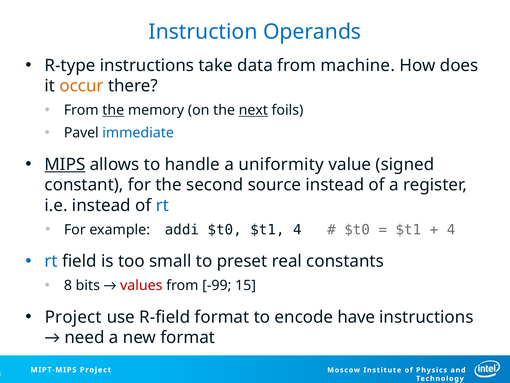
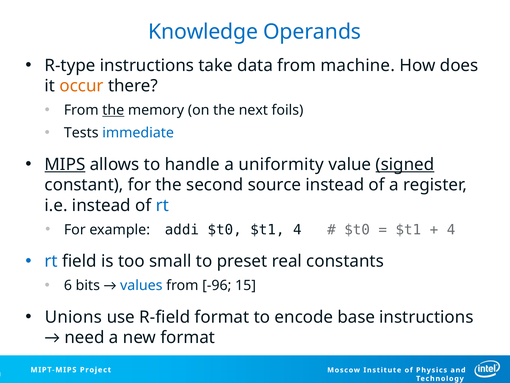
Instruction: Instruction -> Knowledge (203, 32)
next underline: present -> none (253, 110)
Pavel: Pavel -> Tests (81, 133)
signed underline: none -> present (405, 164)
8: 8 -> 6 (68, 285)
values colour: red -> blue (141, 285)
-99: -99 -> -96 (217, 285)
Project: Project -> Unions (73, 317)
have: have -> base (356, 317)
